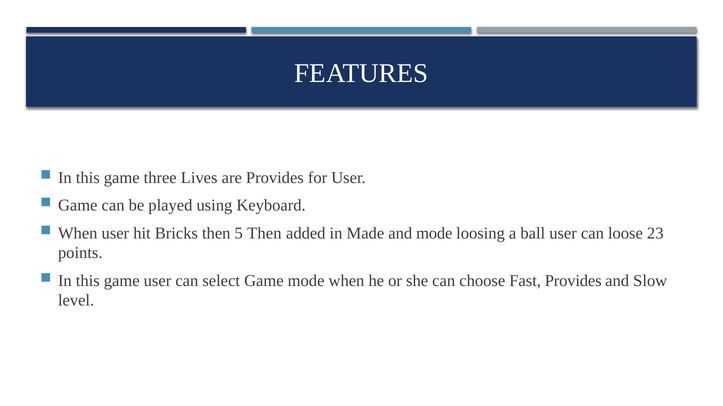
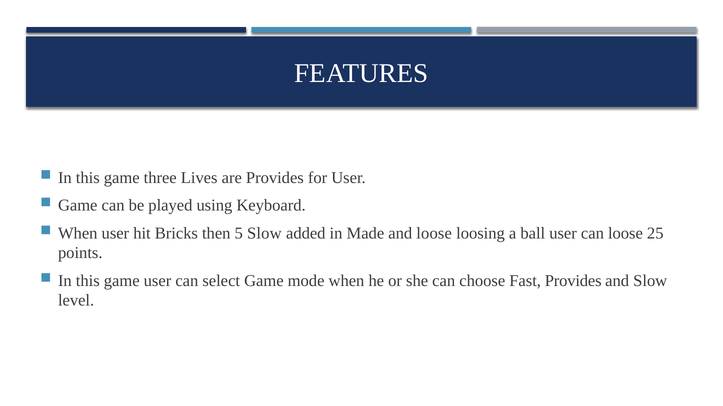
5 Then: Then -> Slow (264, 234)
and mode: mode -> loose (434, 234)
23: 23 -> 25 (655, 234)
